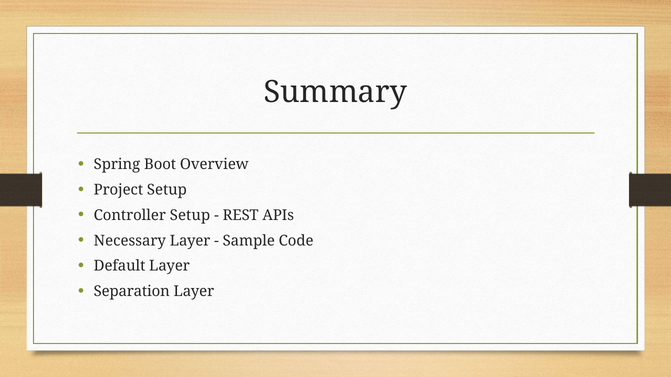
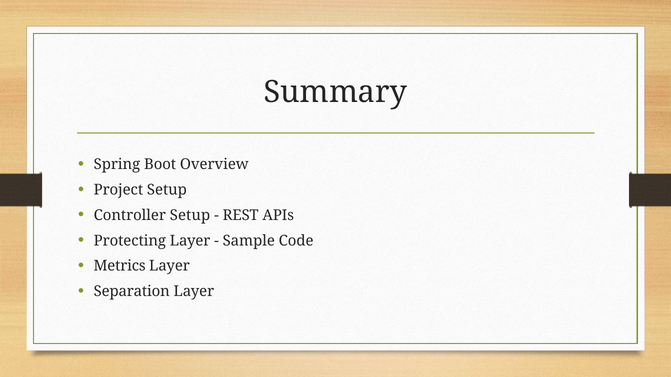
Necessary: Necessary -> Protecting (130, 241)
Default: Default -> Metrics (120, 266)
